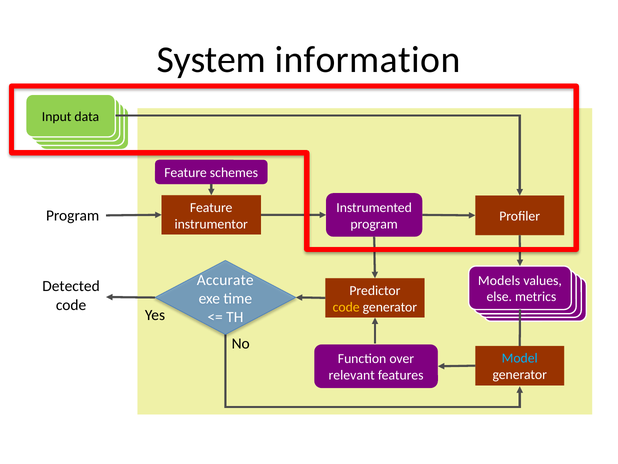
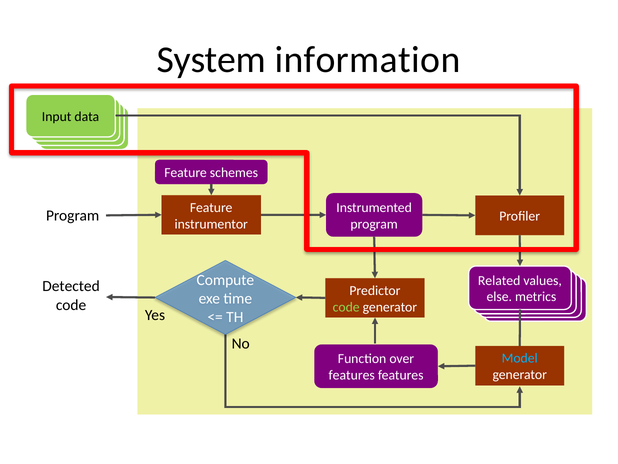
Accurate: Accurate -> Compute (225, 280)
Models: Models -> Related (499, 280)
code colour: yellow -> light green (346, 307)
relevant: relevant -> features (352, 375)
